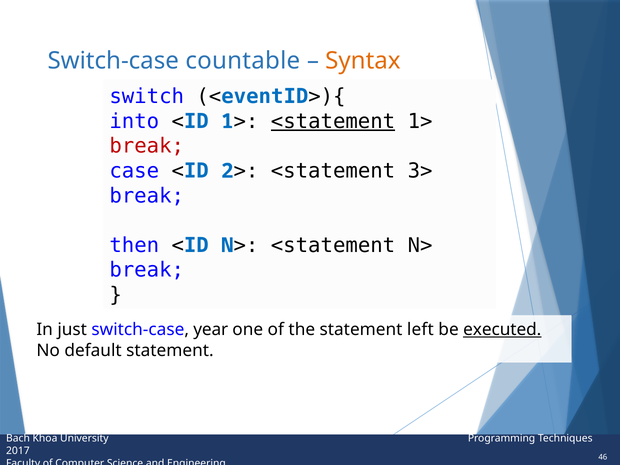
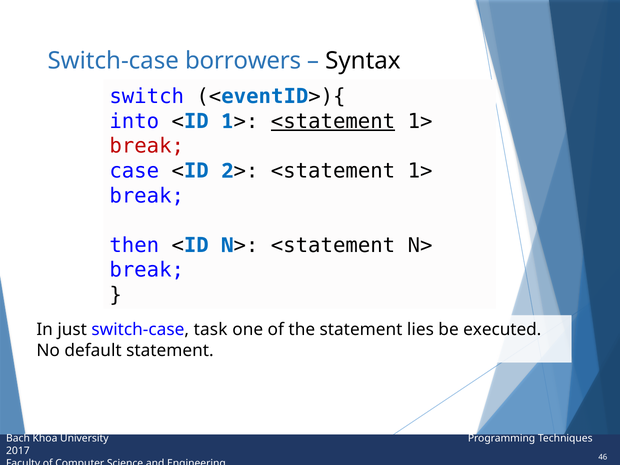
countable: countable -> borrowers (243, 61)
Syntax colour: orange -> black (363, 61)
3>: 3> -> 1> (420, 171)
year: year -> task (211, 330)
left: left -> lies (420, 330)
executed underline: present -> none (502, 330)
